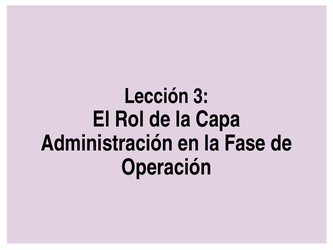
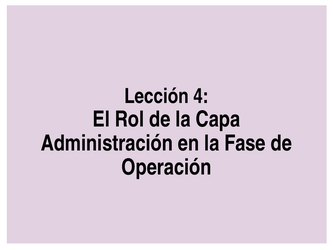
3: 3 -> 4 (201, 96)
